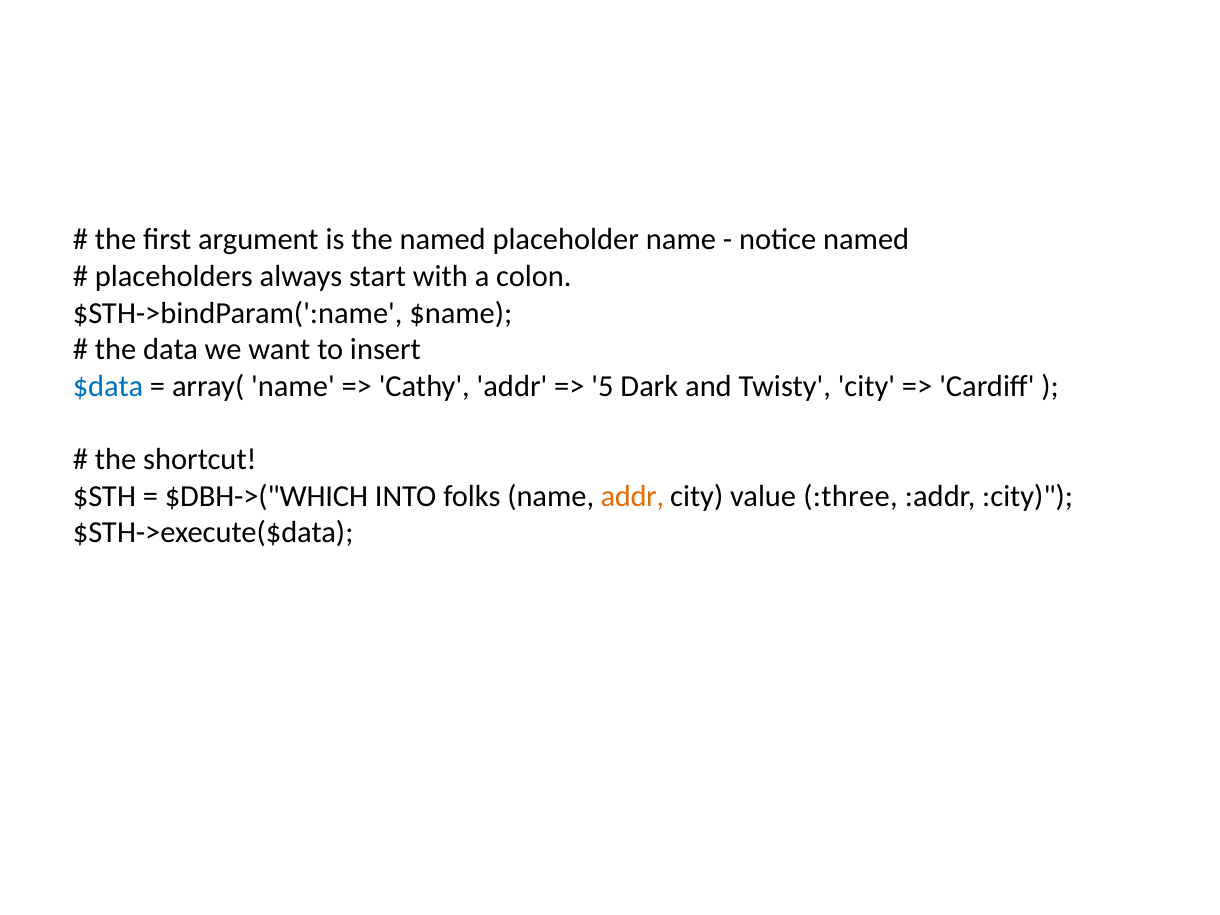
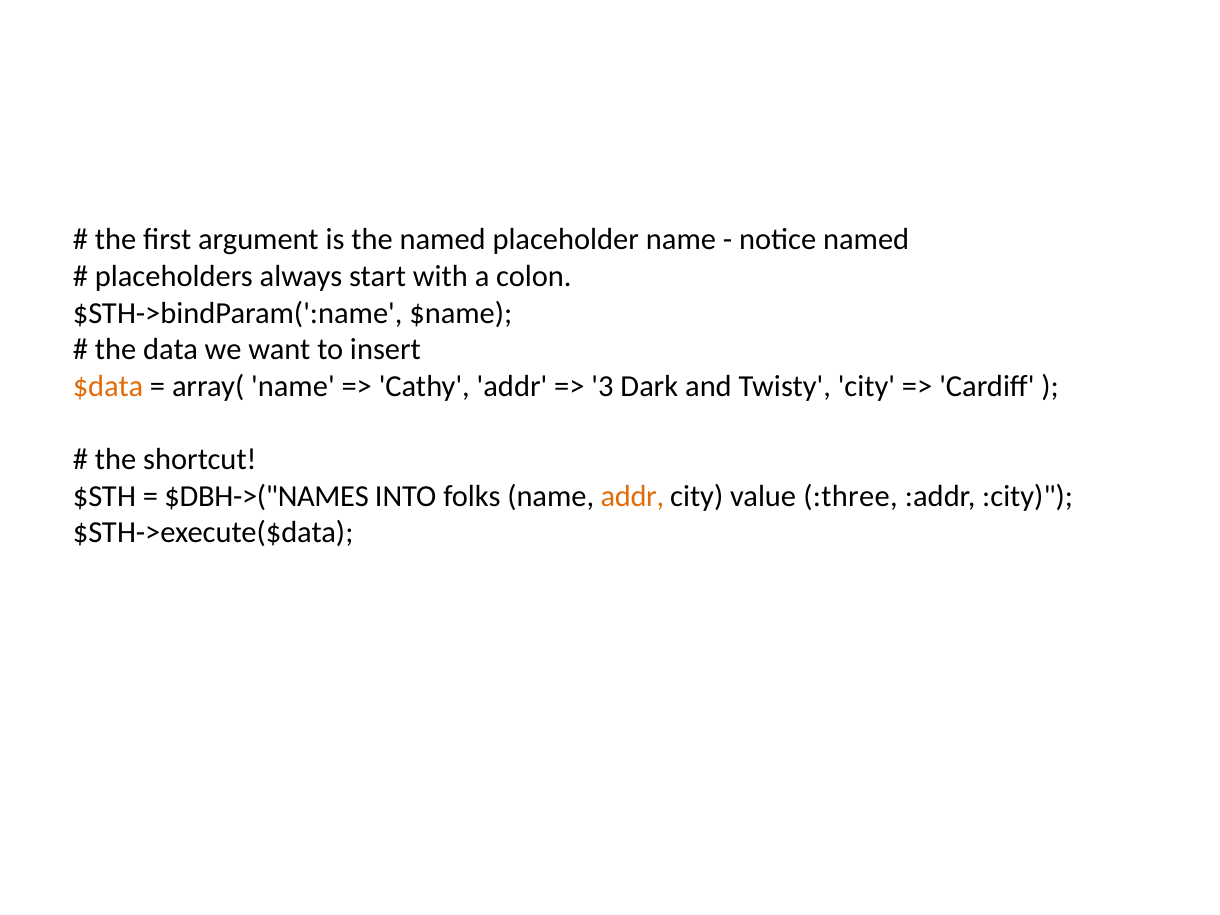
$data colour: blue -> orange (108, 386)
5: 5 -> 3 (602, 386)
$DBH->("WHICH: $DBH->("WHICH -> $DBH->("NAMES (267, 496)
